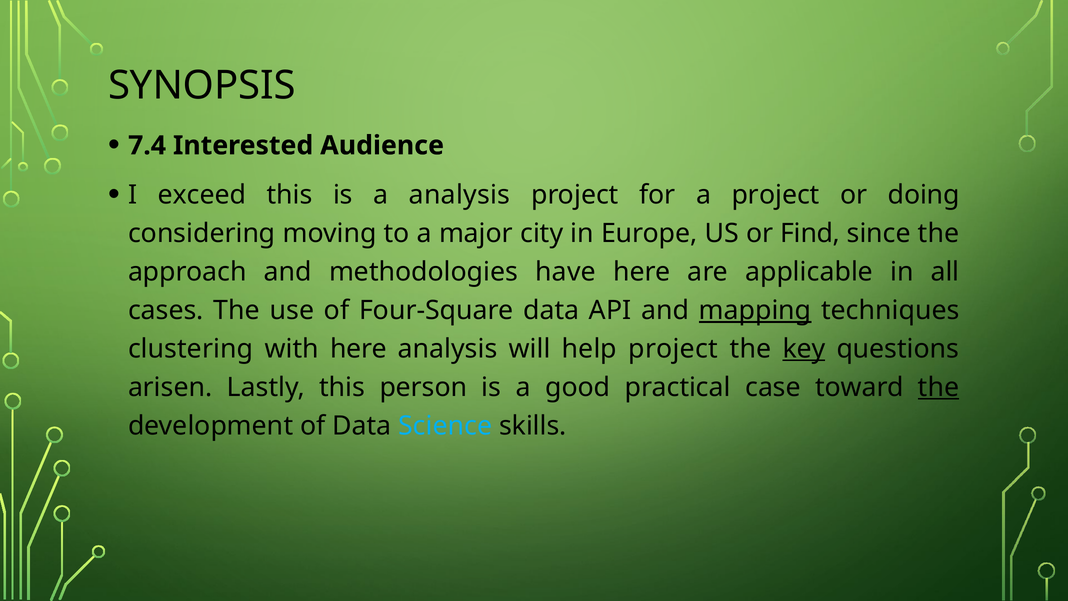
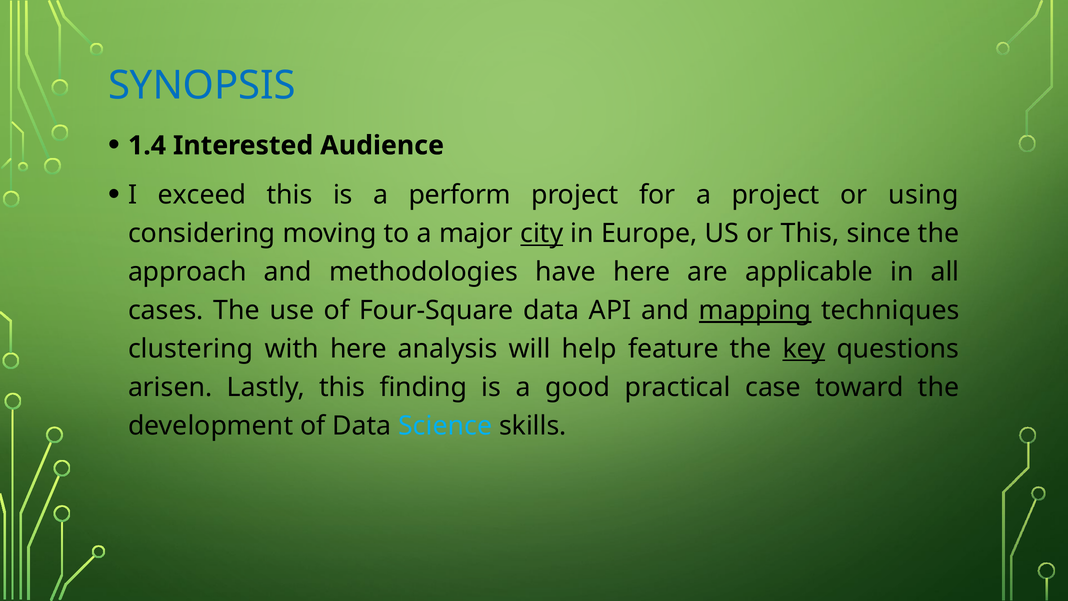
SYNOPSIS colour: black -> blue (202, 85)
7.4: 7.4 -> 1.4 (147, 145)
a analysis: analysis -> perform (460, 195)
doing: doing -> using (923, 195)
city underline: none -> present (542, 233)
or Find: Find -> This (810, 233)
help project: project -> feature (673, 349)
person: person -> finding (423, 387)
the underline: present -> none (939, 387)
